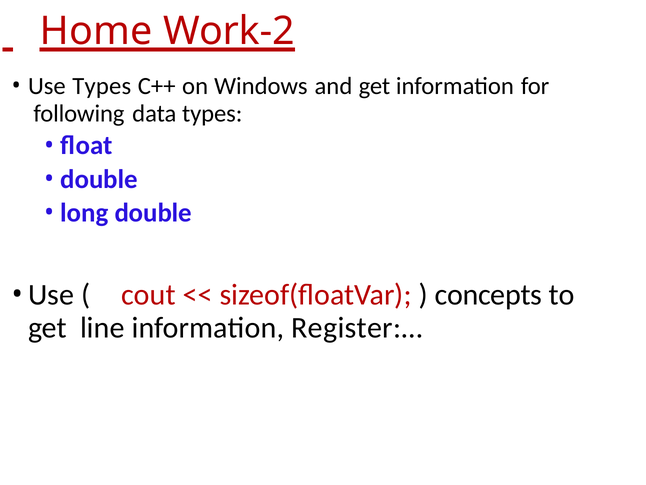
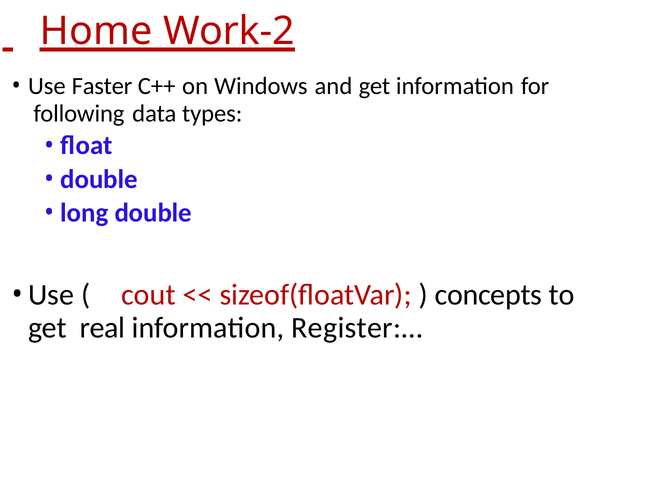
Use Types: Types -> Faster (102, 86)
line: line -> real (102, 327)
